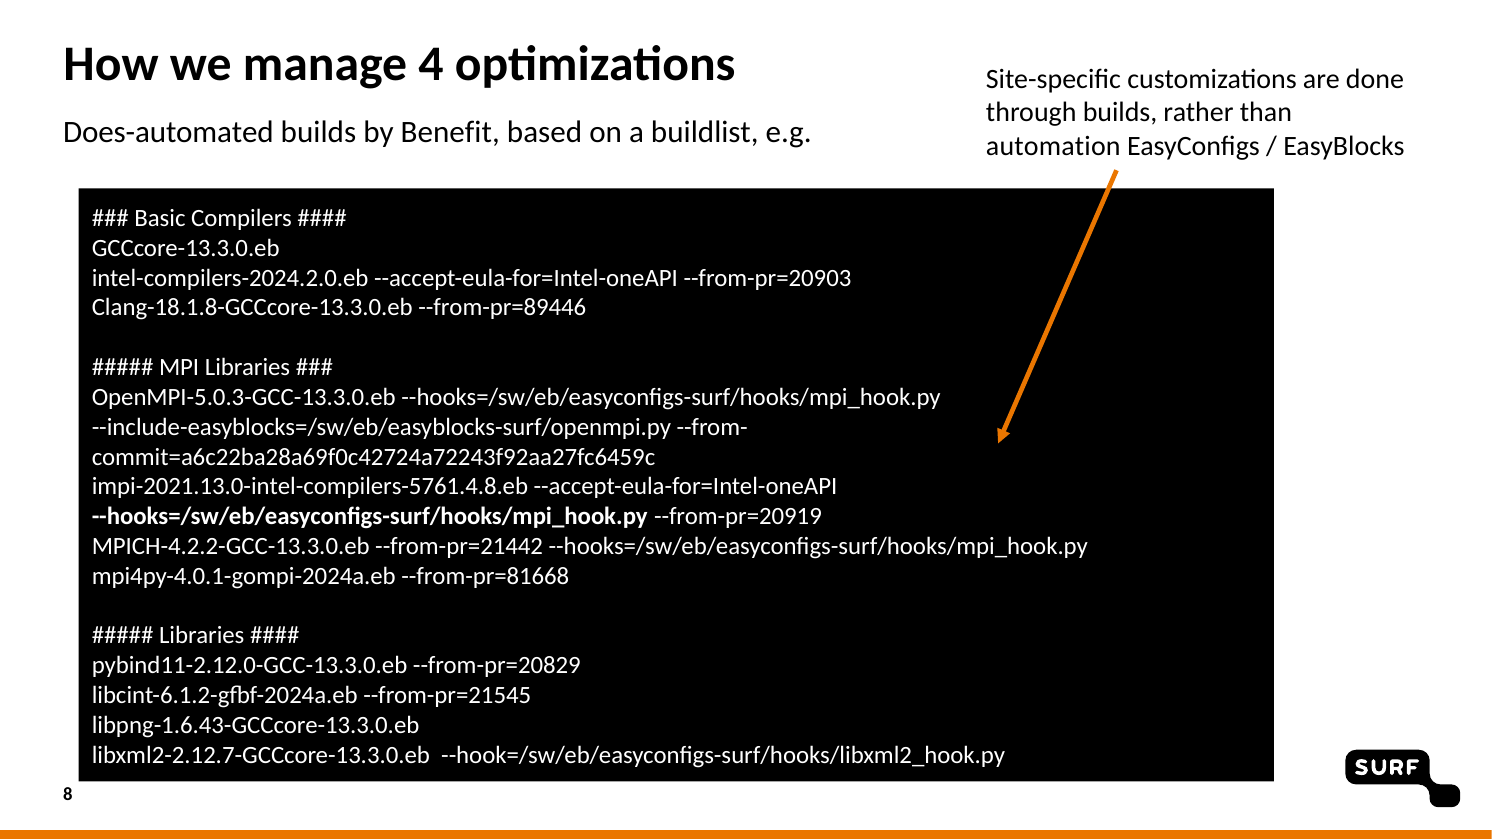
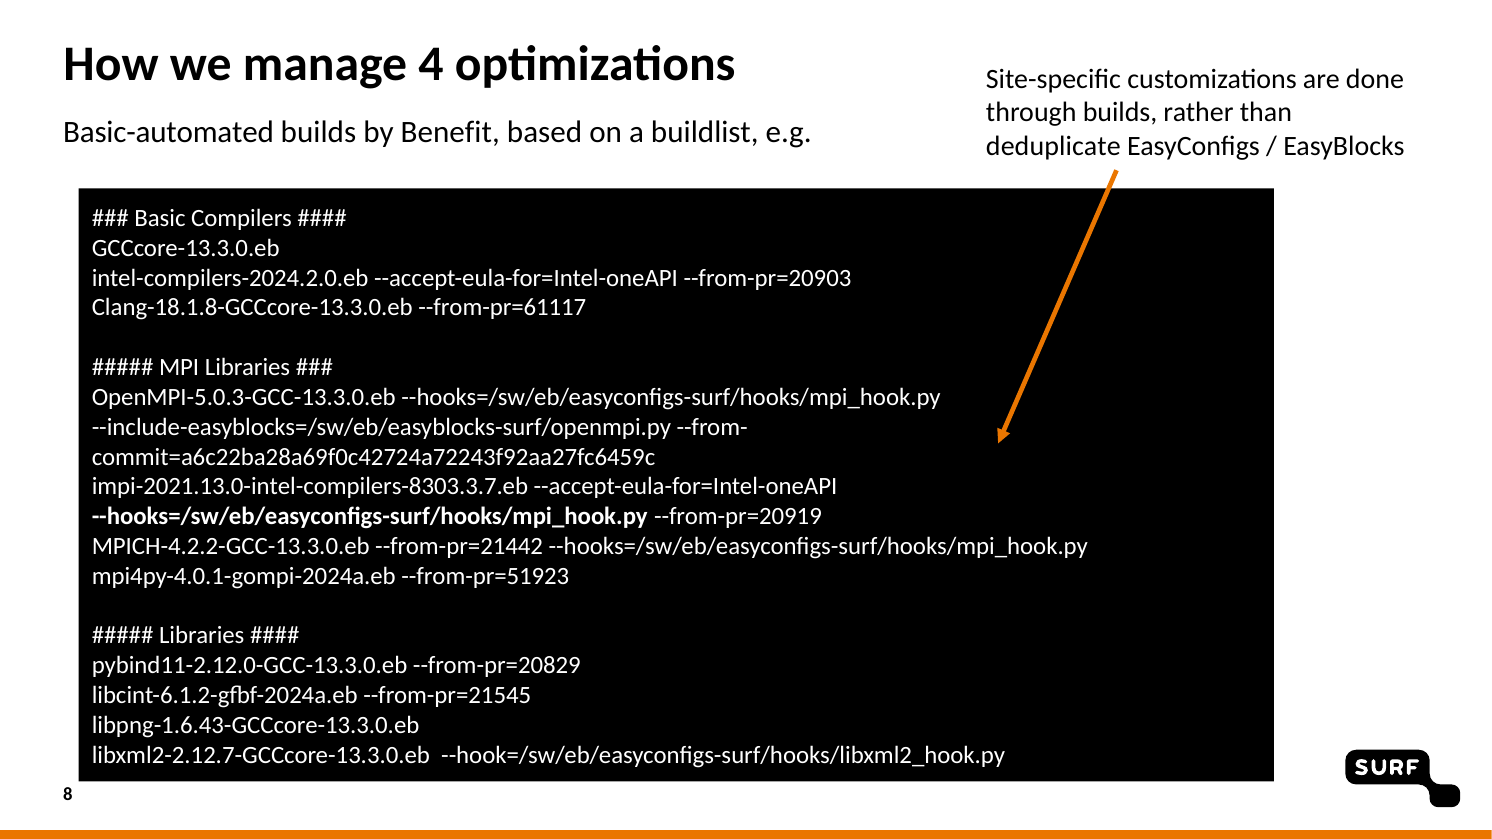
Does-automated: Does-automated -> Basic-automated (169, 132)
automation: automation -> deduplicate (1053, 146)
--from-pr=89446: --from-pr=89446 -> --from-pr=61117 (502, 308)
impi-2021.13.0-intel-compilers-5761.4.8.eb: impi-2021.13.0-intel-compilers-5761.4.8.eb -> impi-2021.13.0-intel-compilers-8303.3.7.eb (310, 487)
--from-pr=81668: --from-pr=81668 -> --from-pr=51923 (485, 576)
